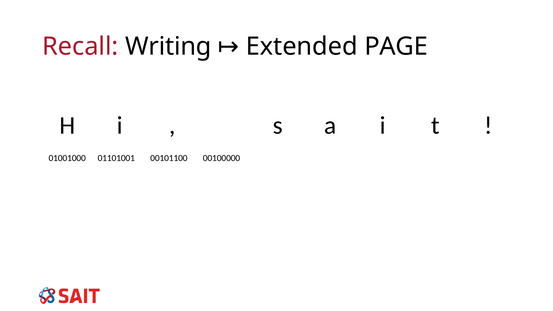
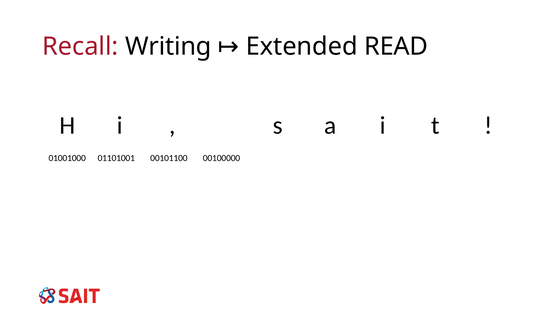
PAGE: PAGE -> READ (396, 46)
